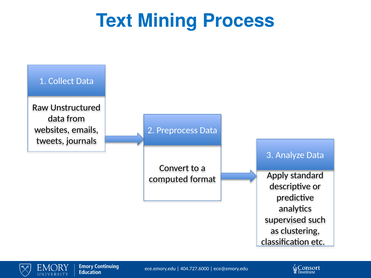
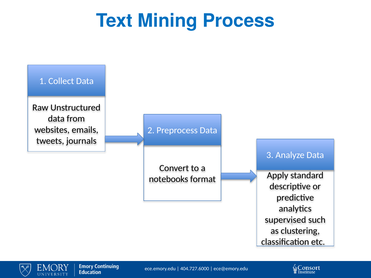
computed: computed -> notebooks (169, 179)
